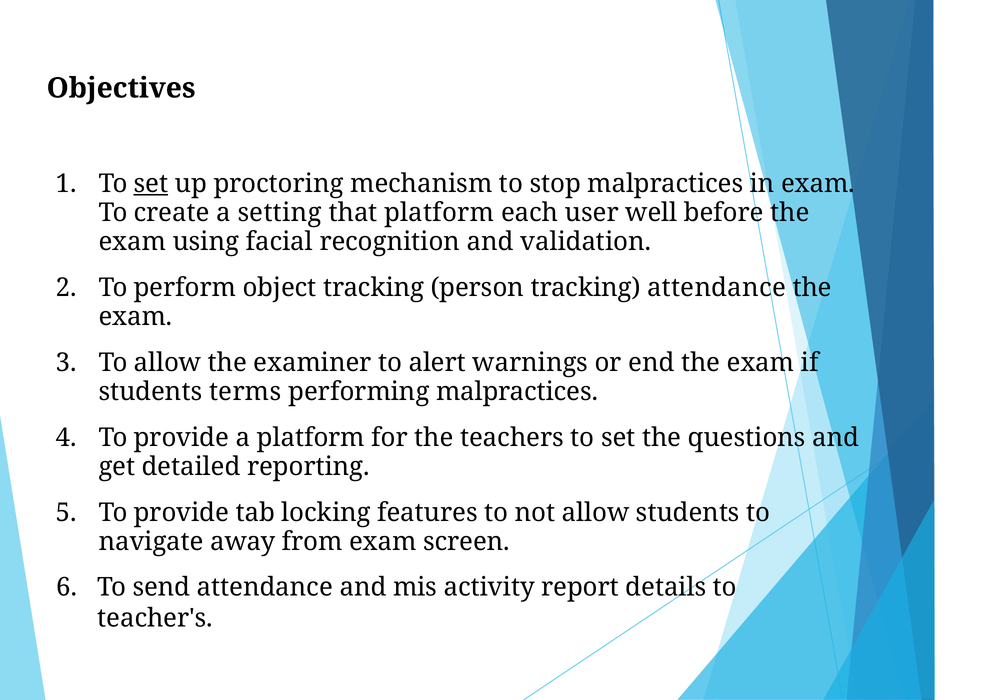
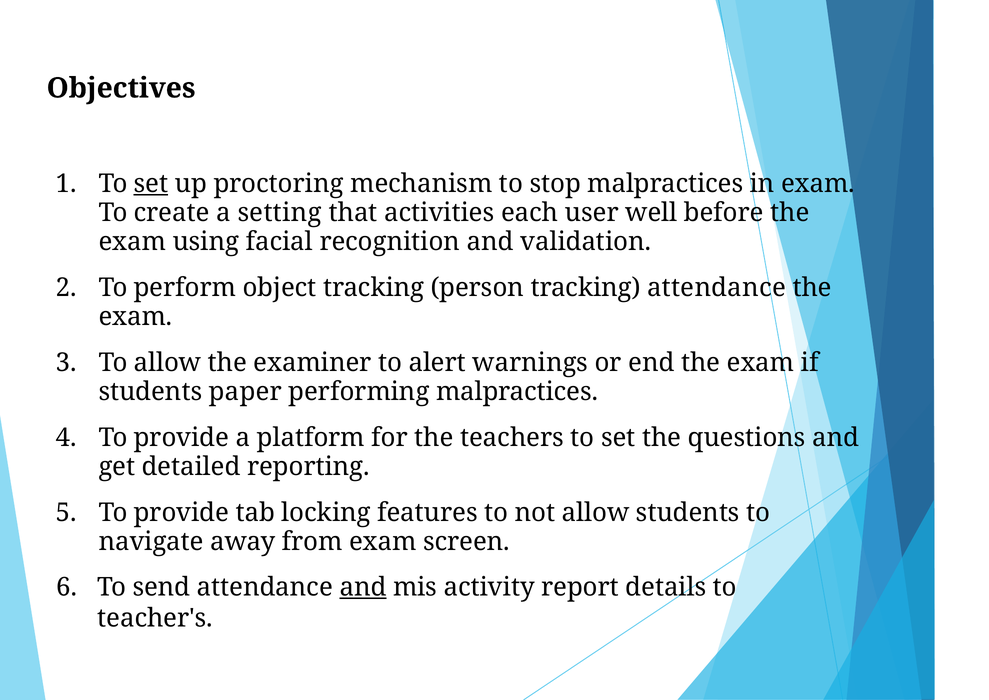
that platform: platform -> activities (439, 213)
terms: terms -> paper (245, 392)
and underline: none -> present (363, 587)
